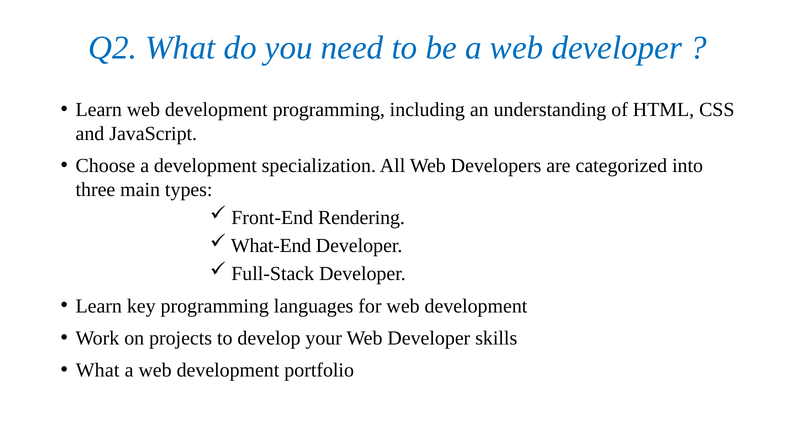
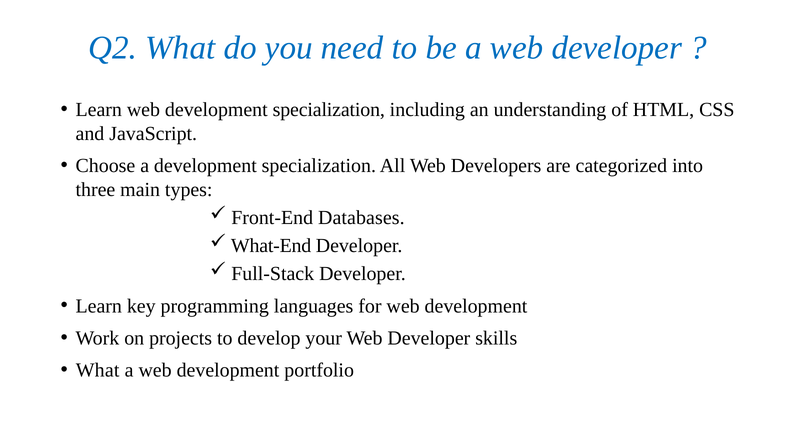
web development programming: programming -> specialization (329, 110)
Rendering: Rendering -> Databases (361, 218)
